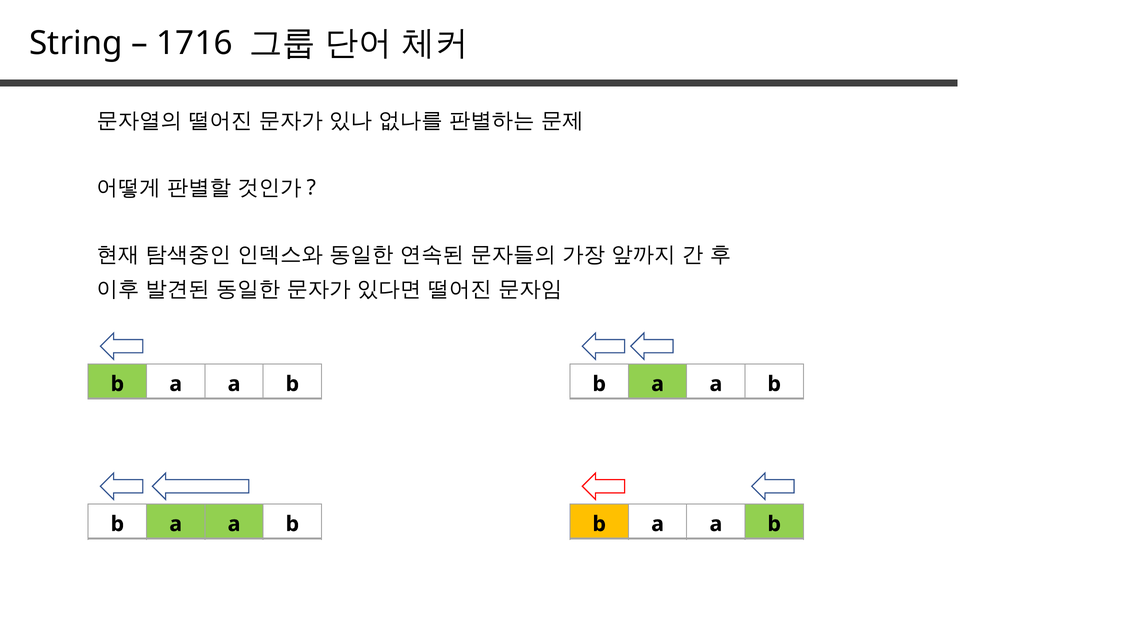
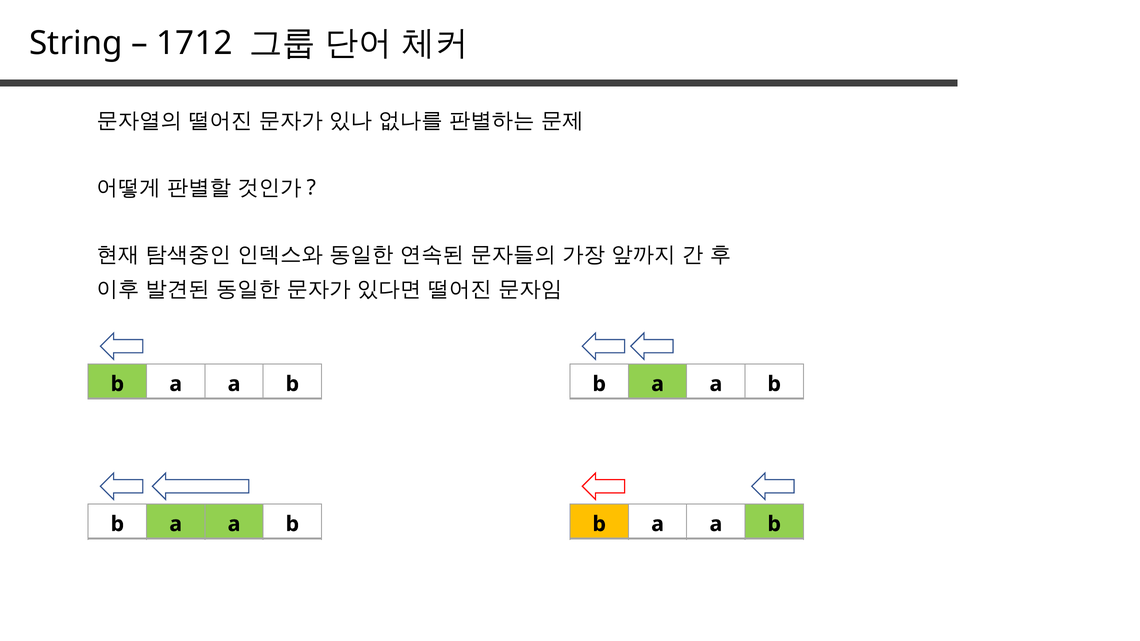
1716: 1716 -> 1712 (195, 43)
